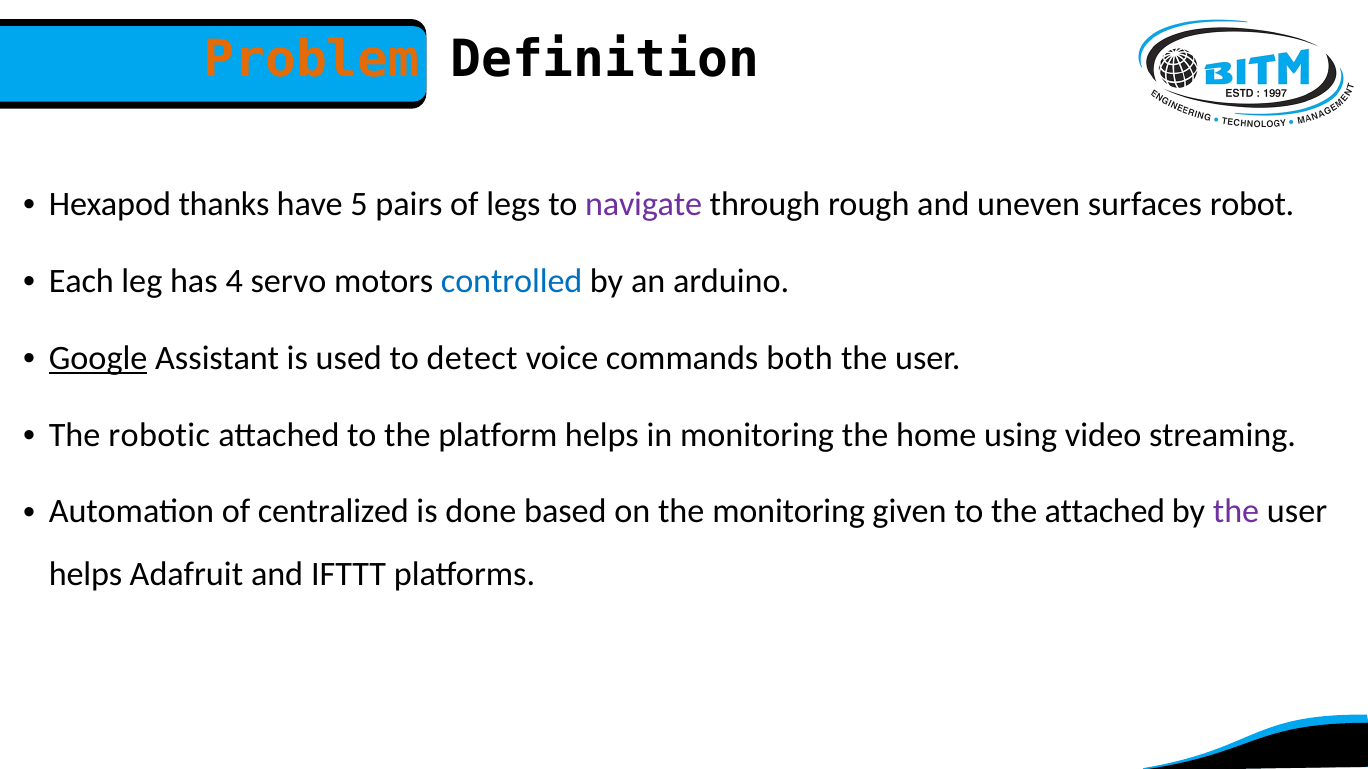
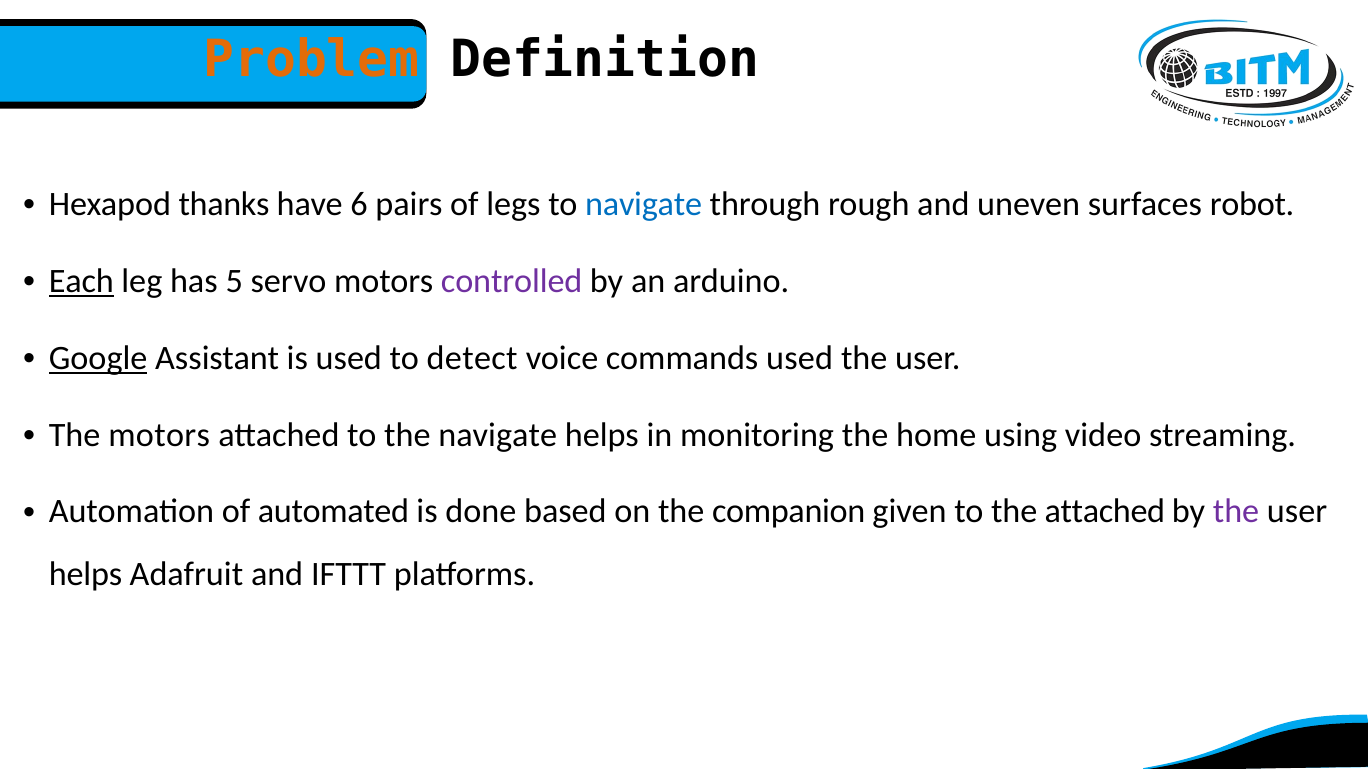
5: 5 -> 6 (359, 205)
navigate colour: purple -> blue (644, 205)
Each underline: none -> present (81, 281)
4: 4 -> 5 (234, 281)
controlled colour: blue -> purple (512, 281)
commands both: both -> used (800, 358)
The robotic: robotic -> motors (159, 435)
the platform: platform -> navigate (498, 435)
centralized: centralized -> automated (333, 512)
the monitoring: monitoring -> companion (789, 512)
